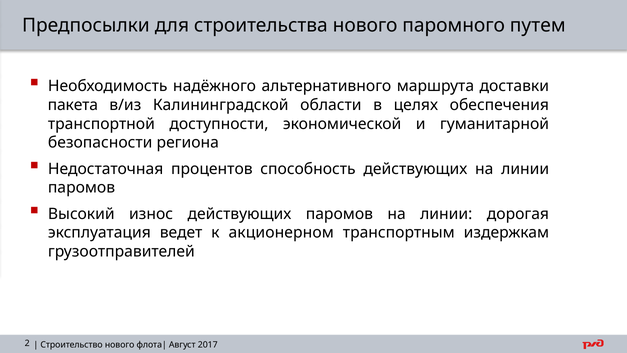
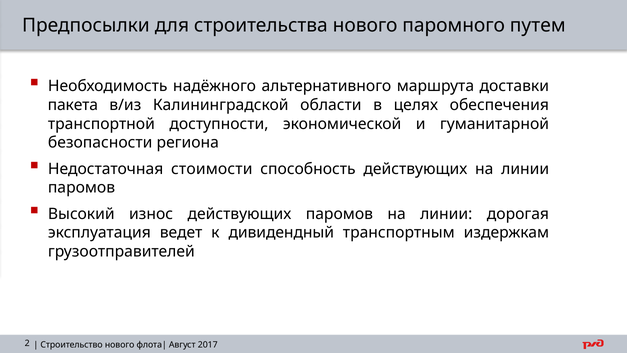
процентов: процентов -> стоимости (212, 169)
акционерном: акционерном -> дивидендный (281, 232)
